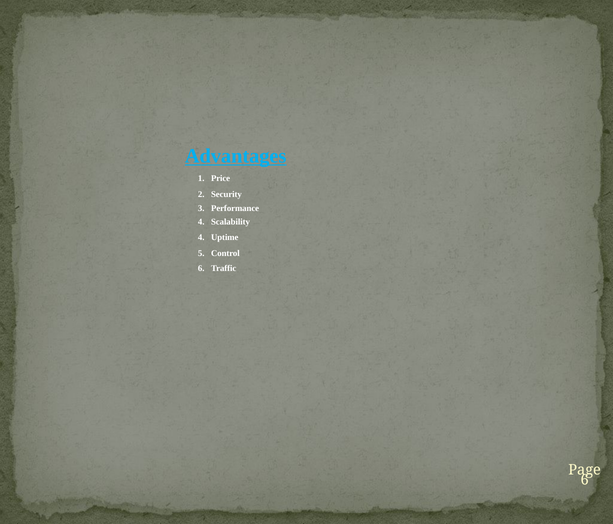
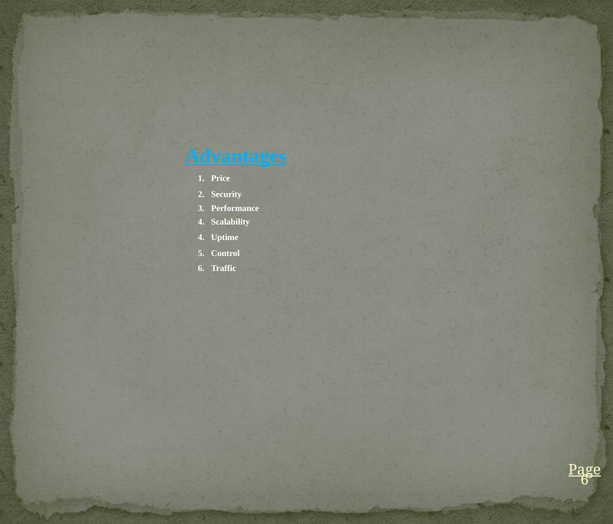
Page underline: none -> present (585, 470)
